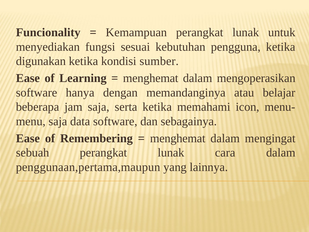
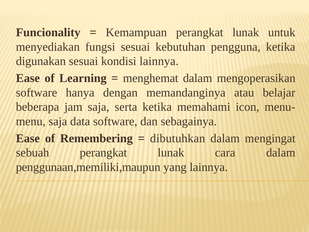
digunakan ketika: ketika -> sesuai (83, 61)
kondisi sumber: sumber -> lainnya (159, 61)
menghemat: menghemat -> dibutuhkan (178, 138)
penggunaan,pertama,maupun: penggunaan,pertama,maupun -> penggunaan,memiliki,maupun (88, 167)
